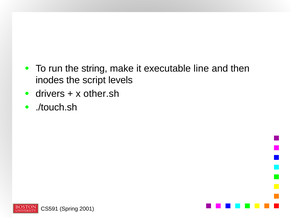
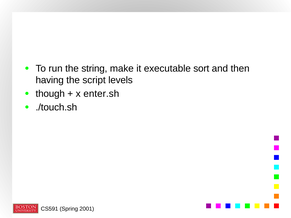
line: line -> sort (201, 69)
inodes: inodes -> having (50, 80)
drivers: drivers -> though (50, 94)
other.sh: other.sh -> enter.sh (101, 94)
